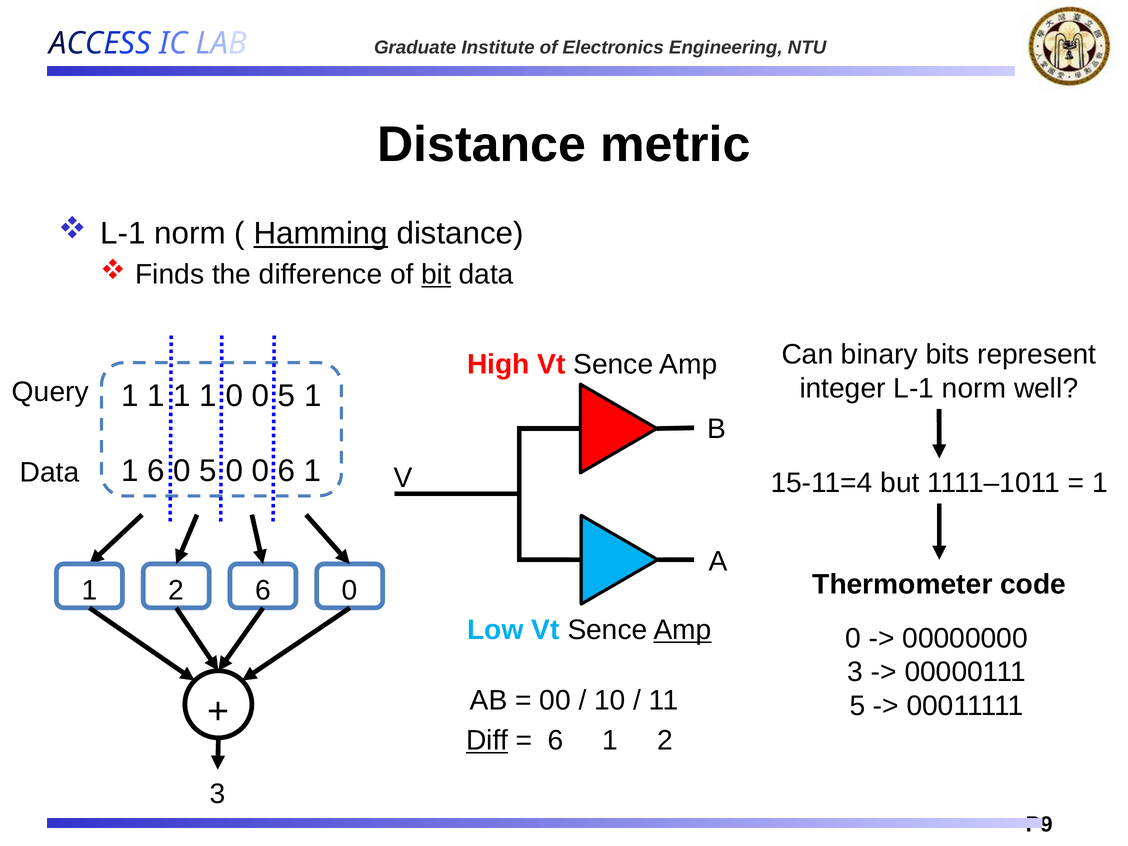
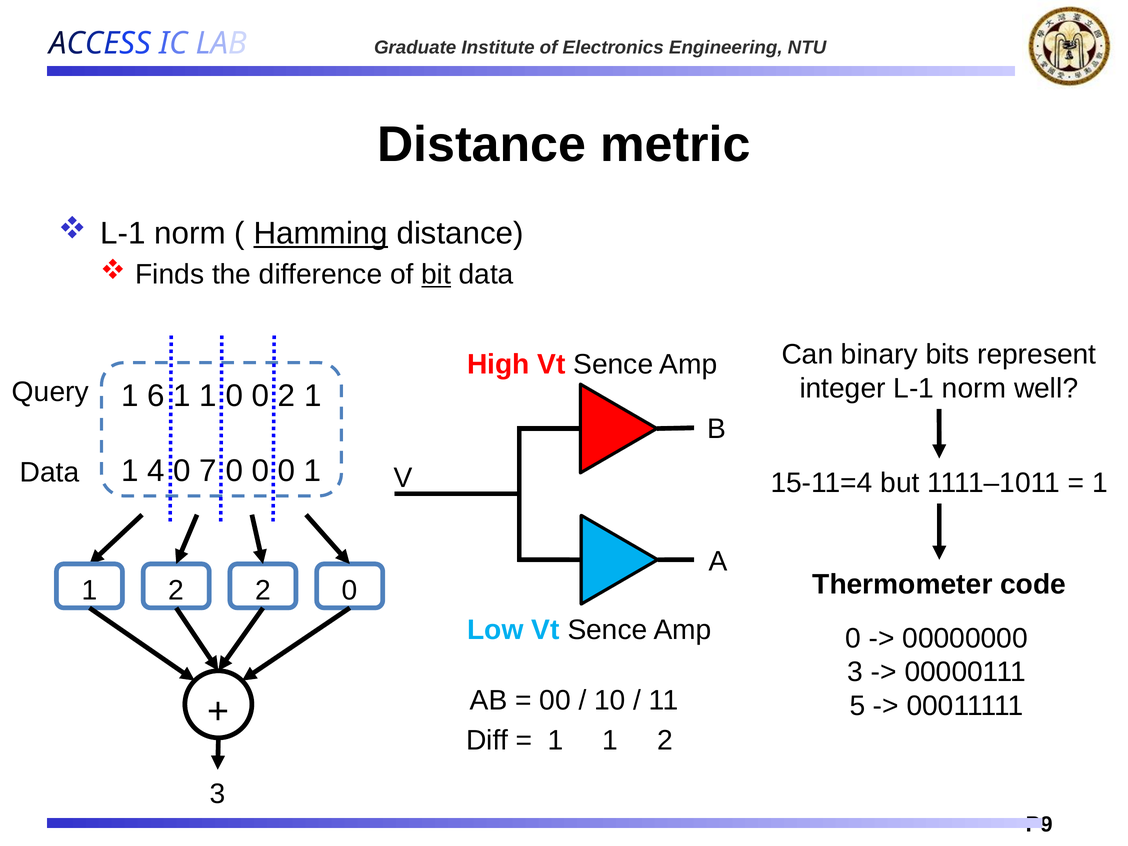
1: 1 -> 6 (156, 396)
0 0 5: 5 -> 2 (286, 396)
1 6: 6 -> 4 (156, 471)
5: 5 -> 7 (208, 471)
0 0 6: 6 -> 0 (287, 471)
2 6: 6 -> 2 (263, 591)
Amp underline: present -> none (683, 630)
Diff underline: present -> none (487, 741)
6: 6 -> 1 (555, 741)
